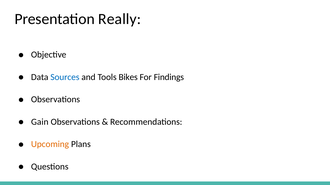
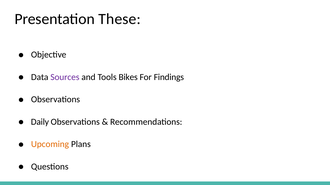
Really: Really -> These (120, 19)
Sources colour: blue -> purple (65, 77)
Gain: Gain -> Daily (40, 122)
